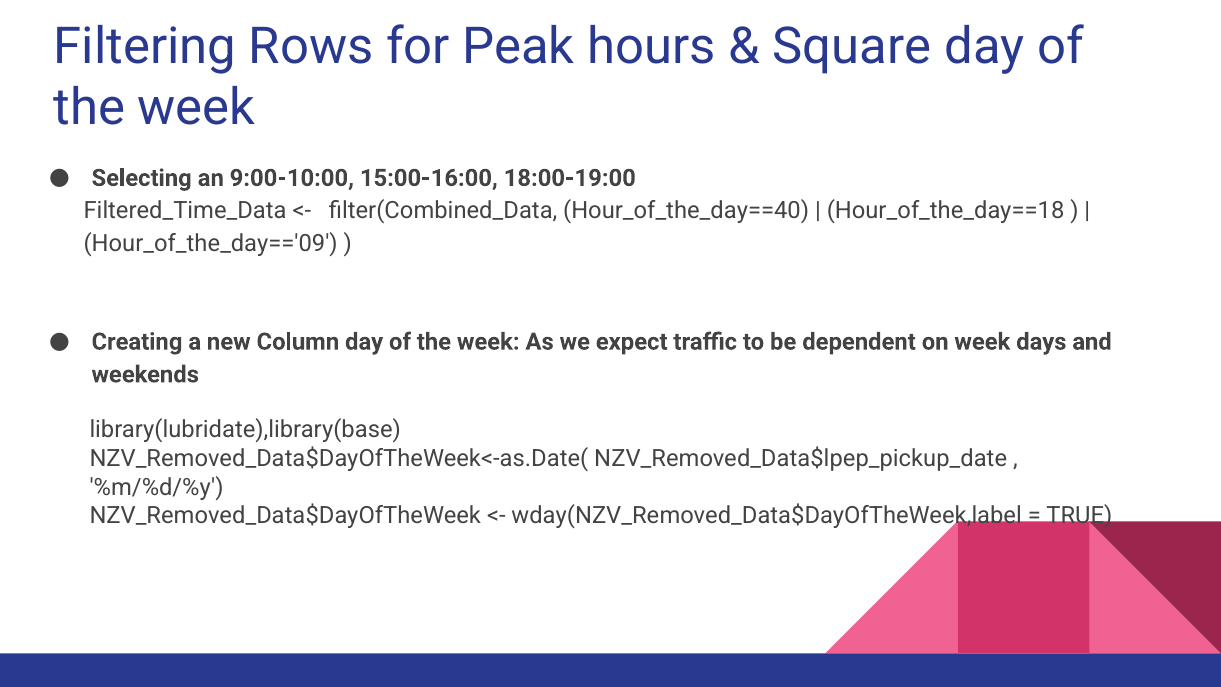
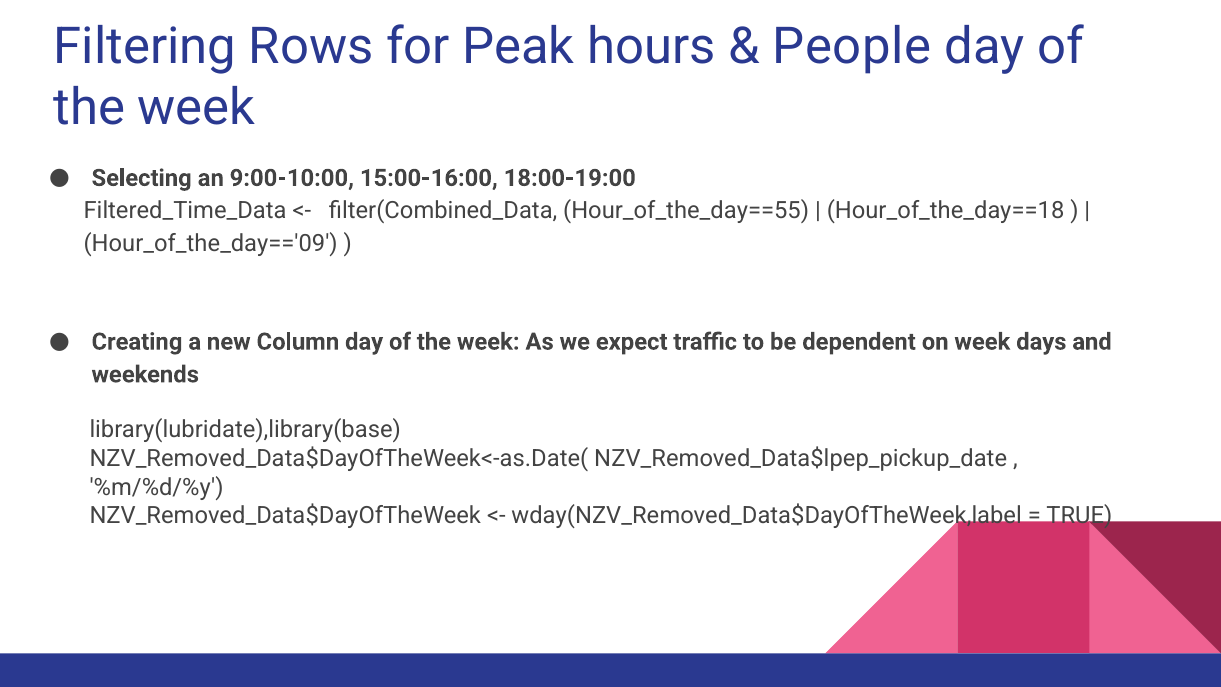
Square: Square -> People (852, 46)
Hour_of_the_day==40: Hour_of_the_day==40 -> Hour_of_the_day==55 (686, 211)
